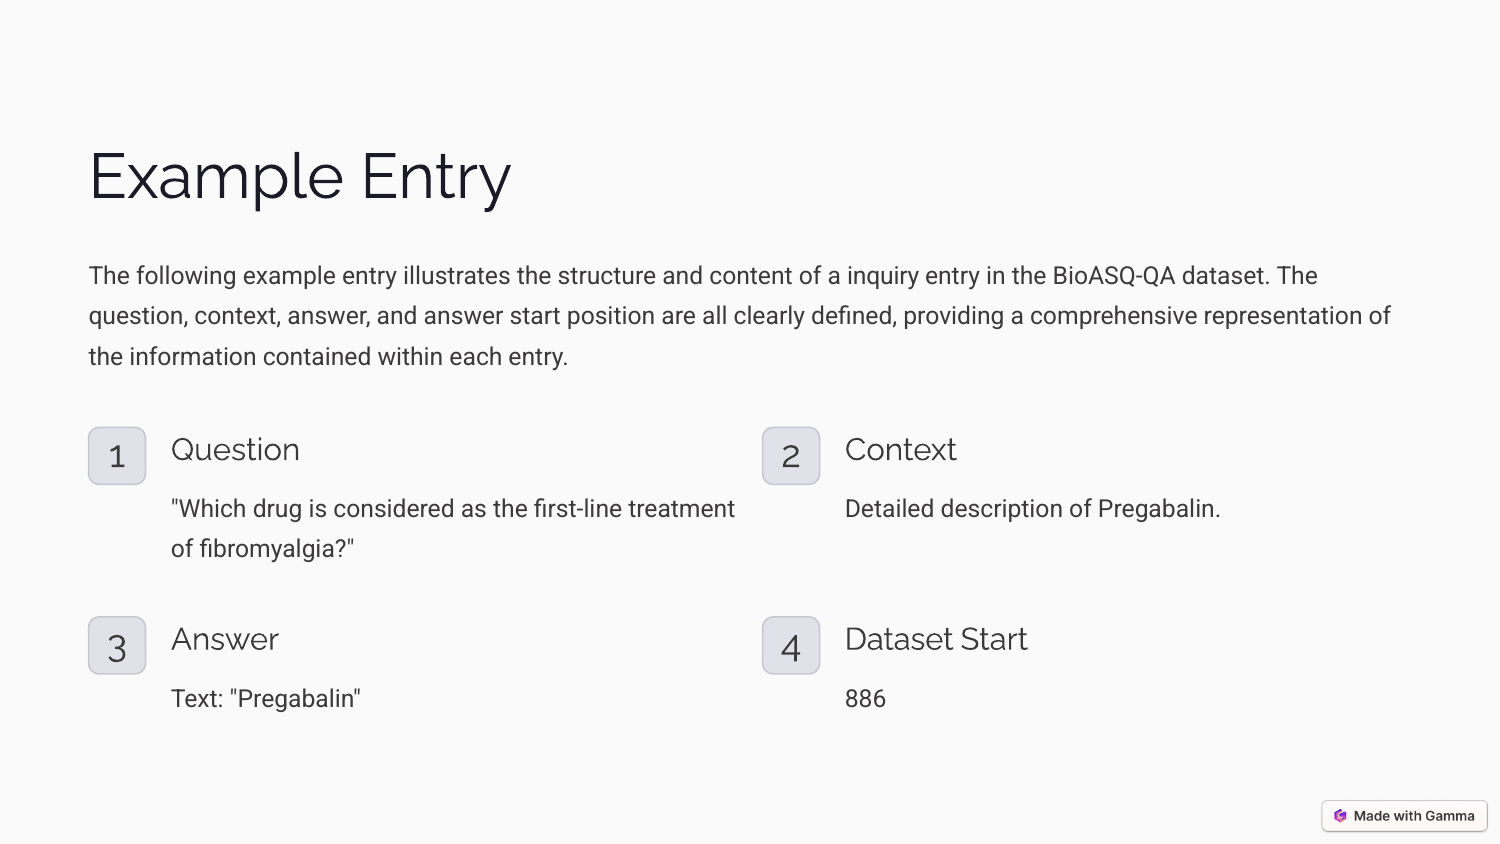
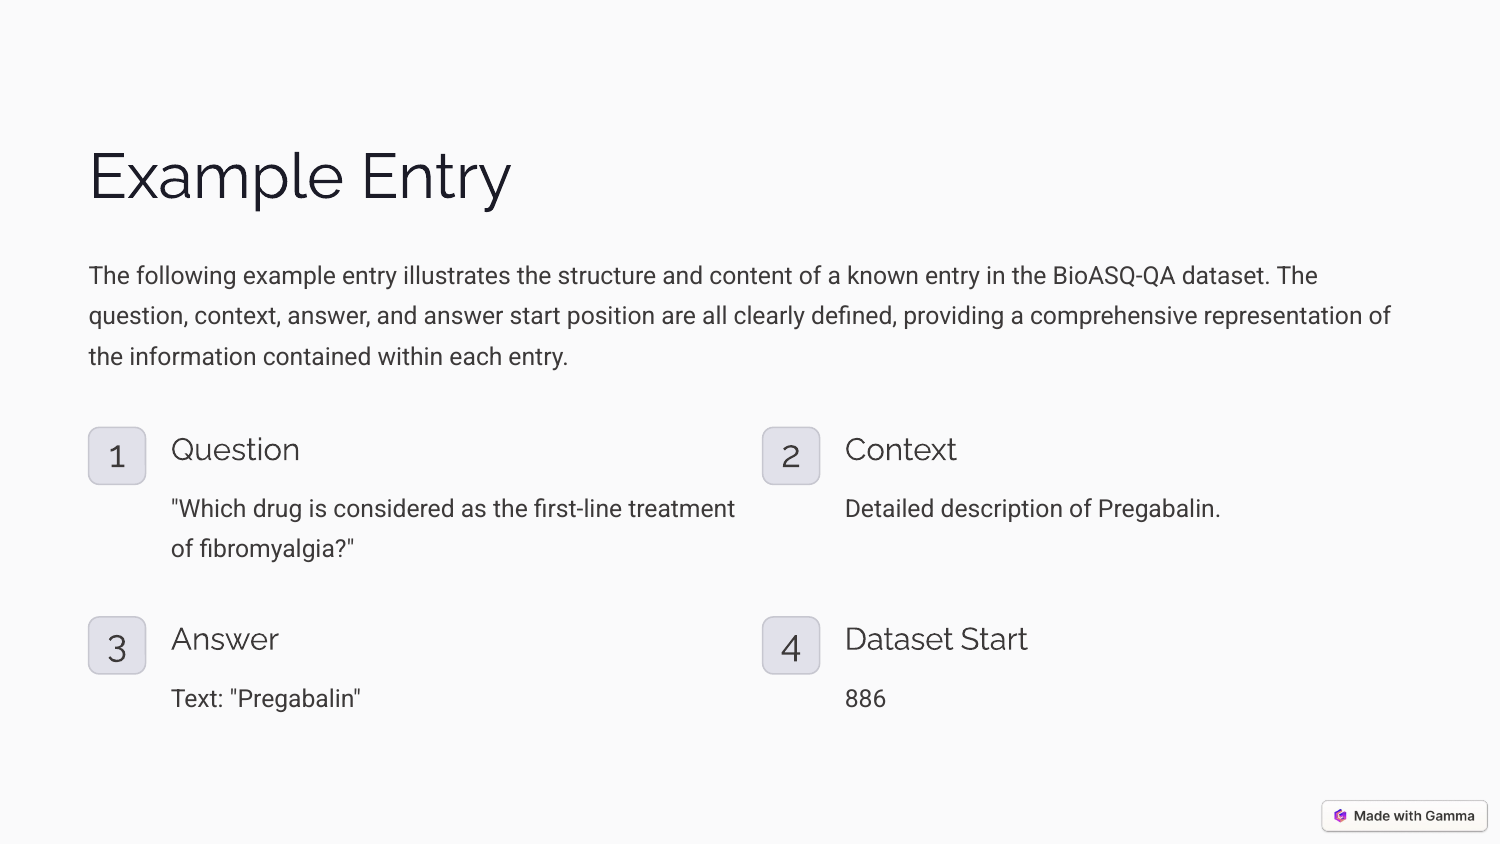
inquiry: inquiry -> known (883, 276)
